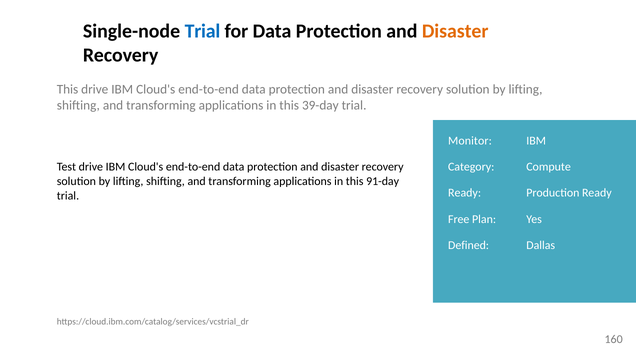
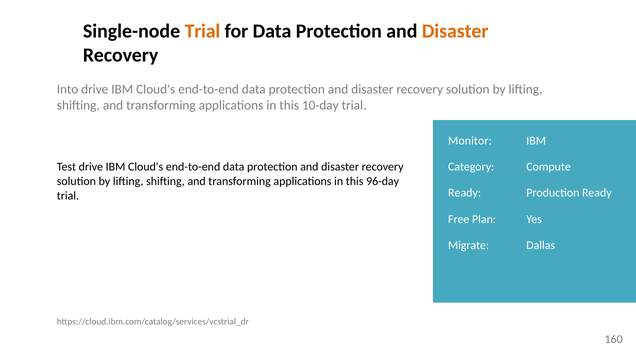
Trial colour: blue -> orange (202, 31)
This: This -> Into (68, 89)
39-day: 39-day -> 10-day (320, 105)
91-day: 91-day -> 96-day (383, 181)
Defined: Defined -> Migrate (469, 245)
